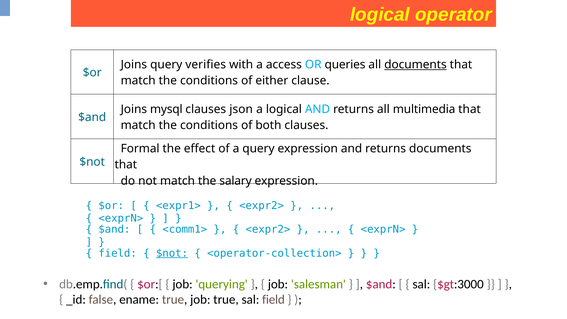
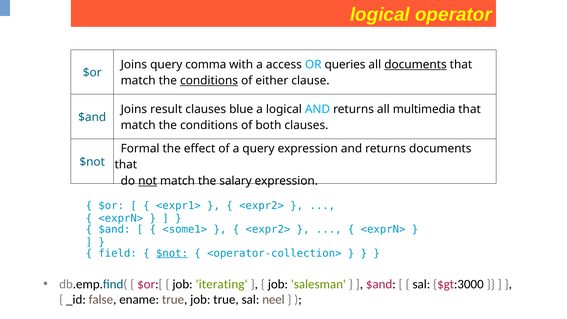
verifies: verifies -> comma (206, 65)
conditions underline: none -> present (209, 81)
mysql: mysql -> result (166, 109)
json: json -> blue (241, 109)
not underline: none -> present (148, 181)
<comm1>: <comm1> -> <some1> (185, 229)
querying: querying -> iterating (222, 284)
sal field: field -> neel (273, 300)
